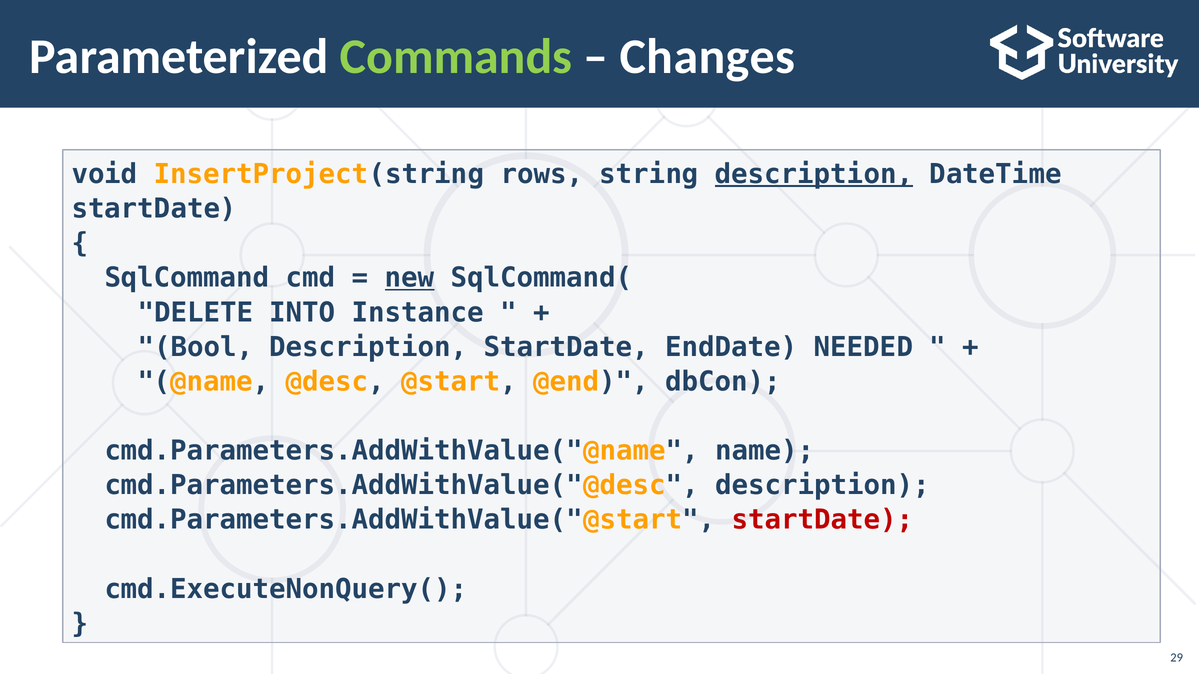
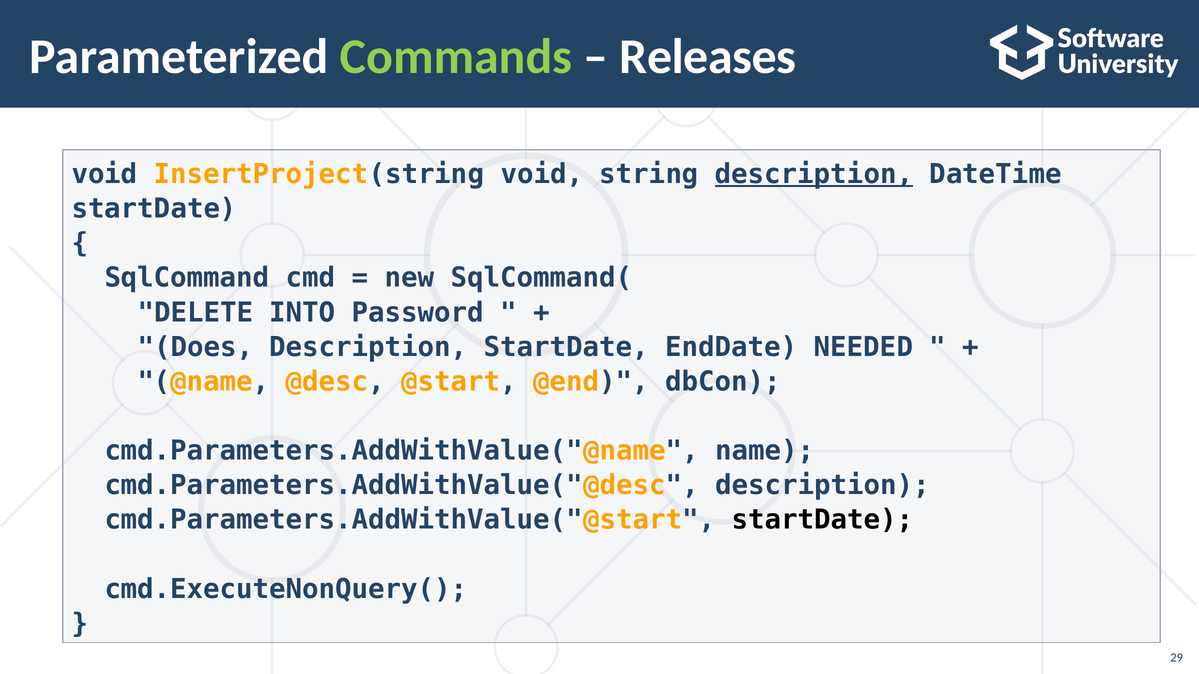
Changes: Changes -> Releases (708, 57)
InsertProject(string rows: rows -> void (542, 174)
new underline: present -> none (410, 278)
Instance: Instance -> Password (418, 313)
Bool: Bool -> Does (195, 347)
startDate colour: red -> black (823, 520)
